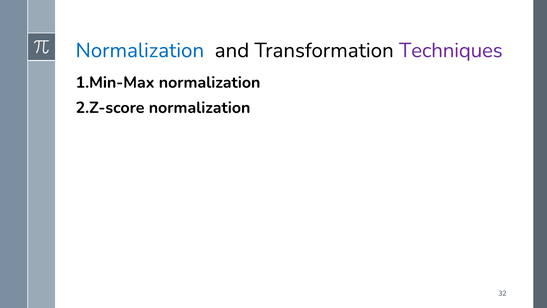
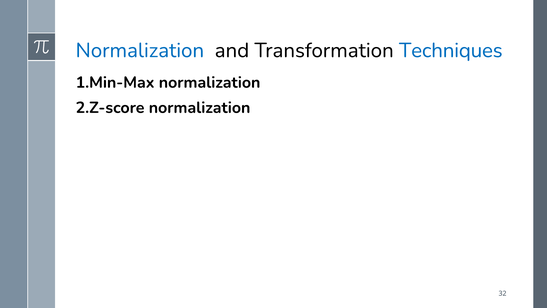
Techniques colour: purple -> blue (451, 50)
